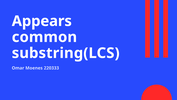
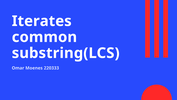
Appears: Appears -> Iterates (42, 21)
